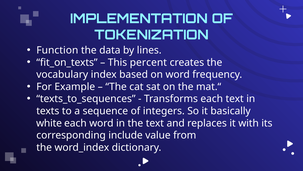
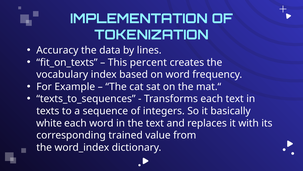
Function: Function -> Accuracy (57, 50)
include: include -> trained (126, 135)
